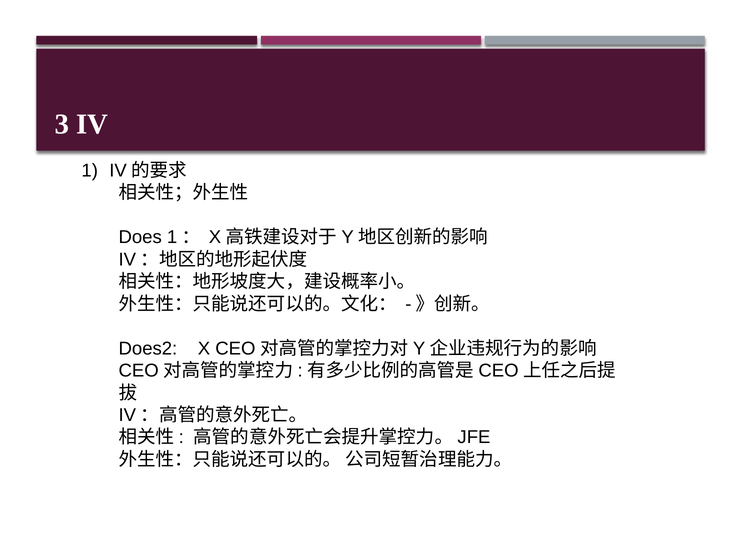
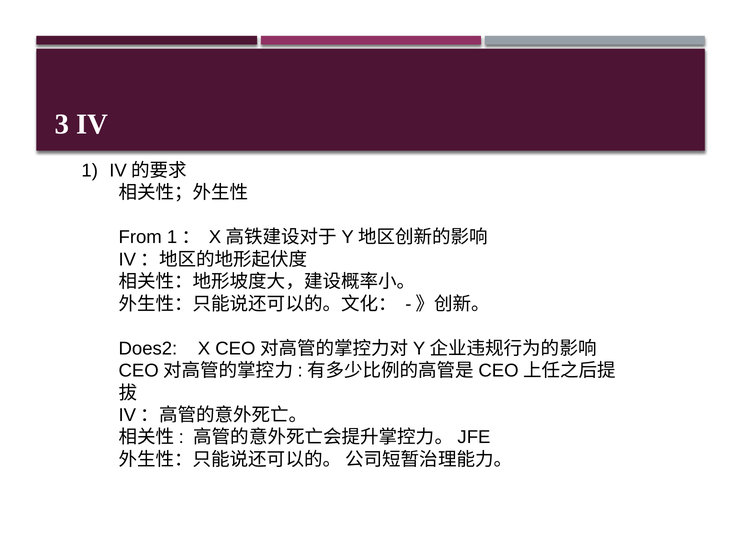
Does: Does -> From (140, 237)
